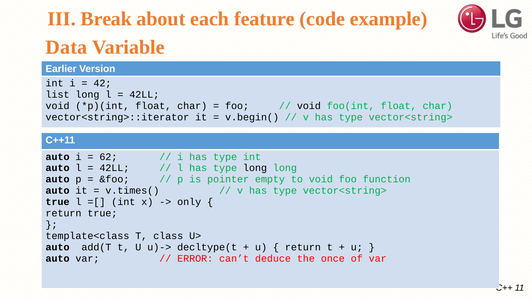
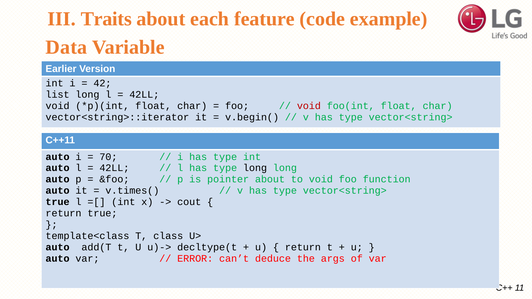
Break: Break -> Traits (106, 19)
void colour: black -> red (309, 106)
62: 62 -> 70 (108, 157)
pointer empty: empty -> about (270, 179)
only: only -> cout (189, 202)
once: once -> args (333, 259)
